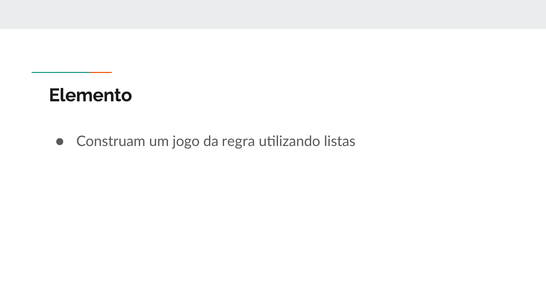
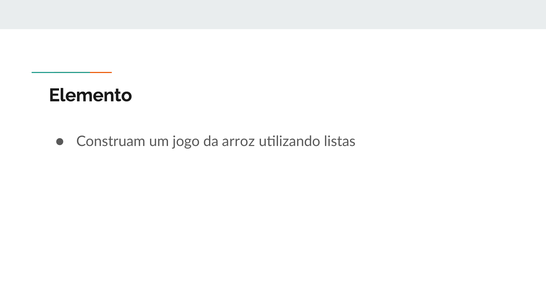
regra: regra -> arroz (238, 142)
